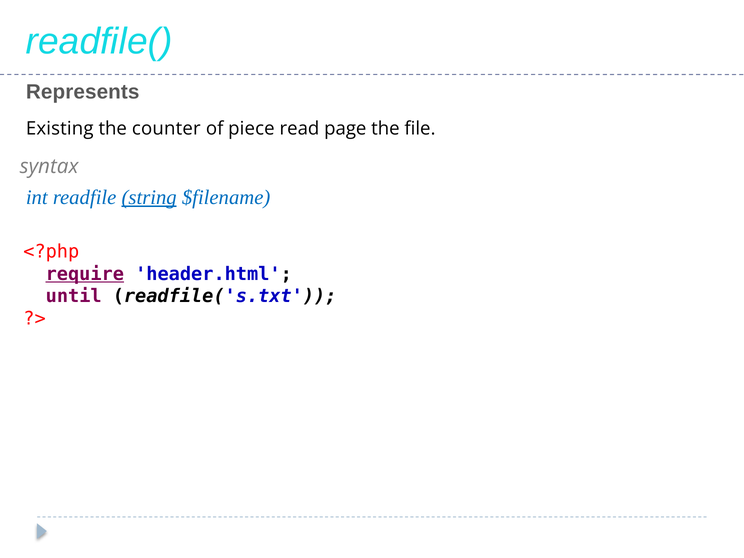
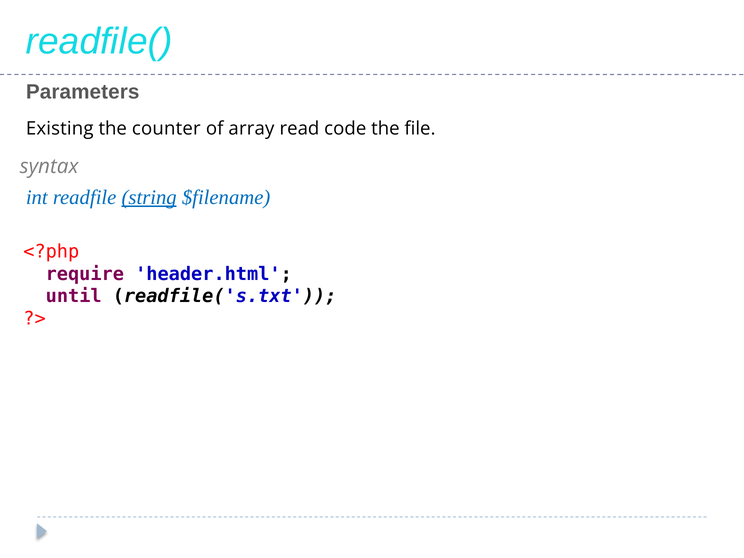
Represents: Represents -> Parameters (83, 92)
piece: piece -> array (251, 129)
page: page -> code (345, 129)
require underline: present -> none (85, 274)
